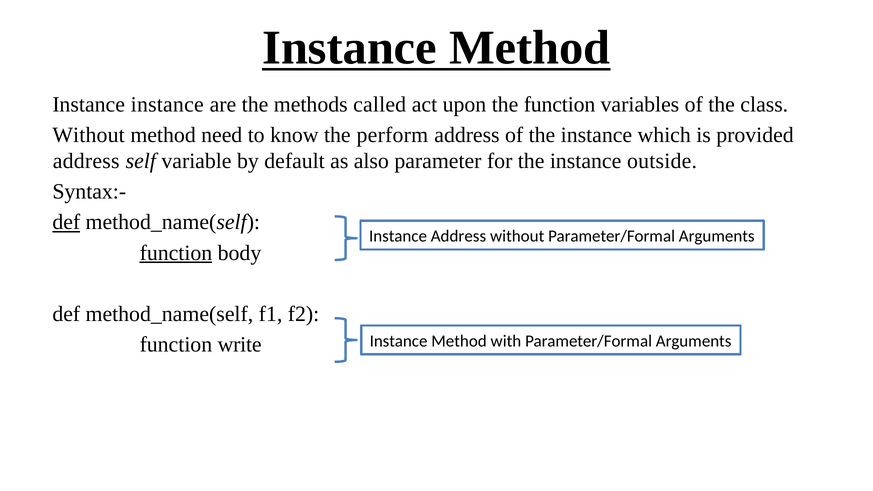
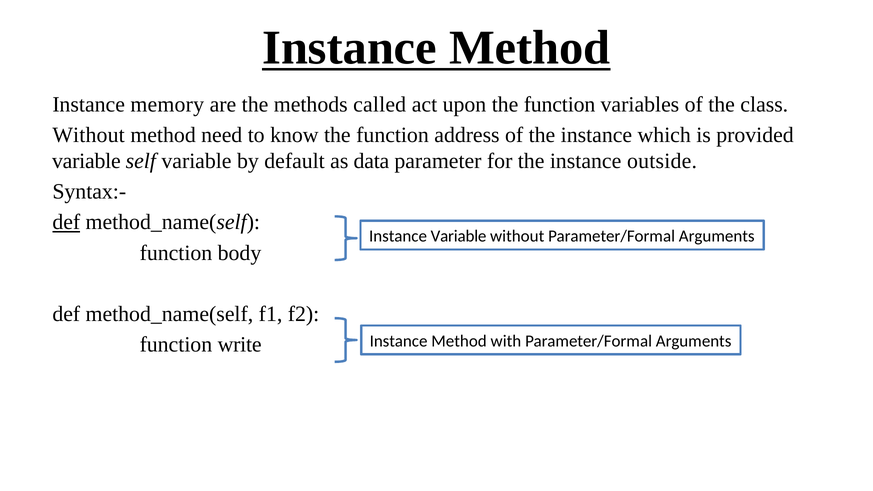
Instance instance: instance -> memory (167, 104)
know the perform: perform -> function (393, 135)
address: address -> variable (86, 161)
also: also -> data (371, 161)
Instance Address: Address -> Variable (459, 236)
function underline: present -> none (176, 253)
